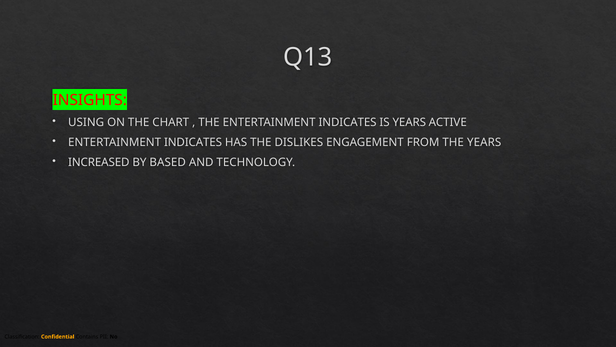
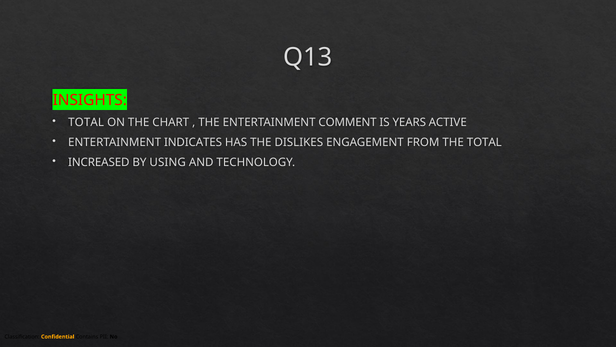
USING: USING -> TOTAL (86, 122)
THE ENTERTAINMENT INDICATES: INDICATES -> COMMENT (348, 122)
THE YEARS: YEARS -> TOTAL (484, 142)
BASED: BASED -> USING (168, 162)
